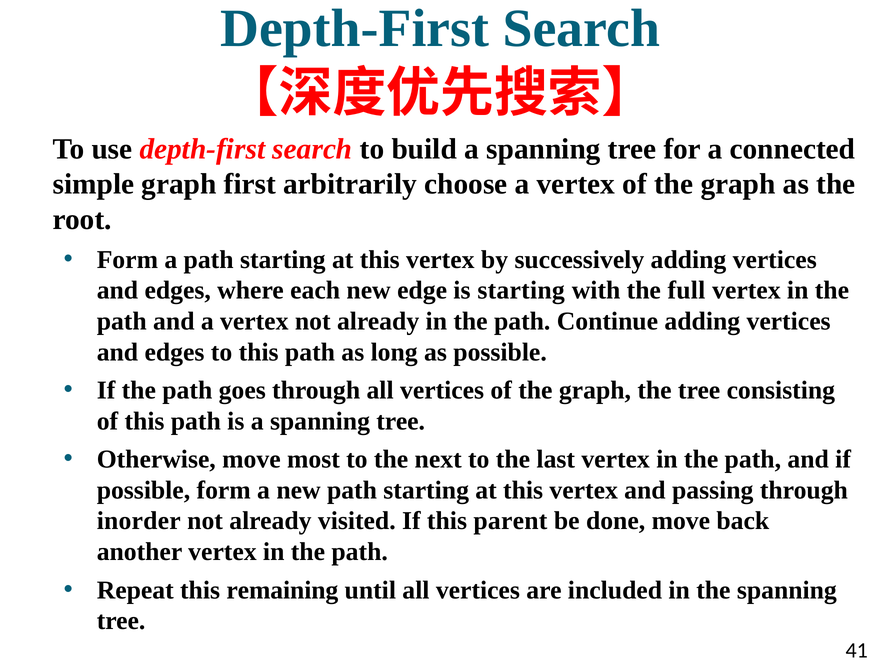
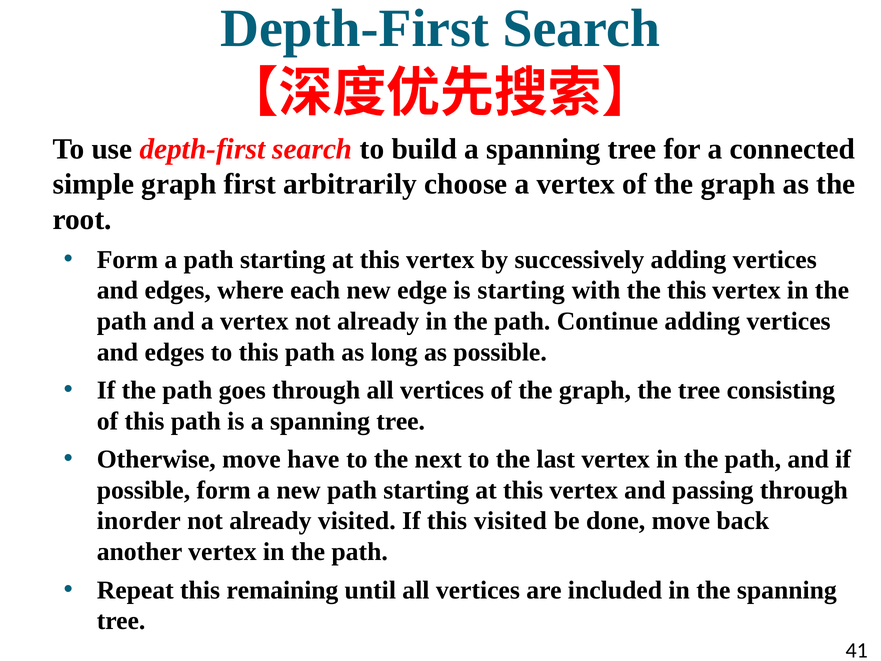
the full: full -> this (687, 290)
most: most -> have (313, 459)
this parent: parent -> visited (510, 521)
